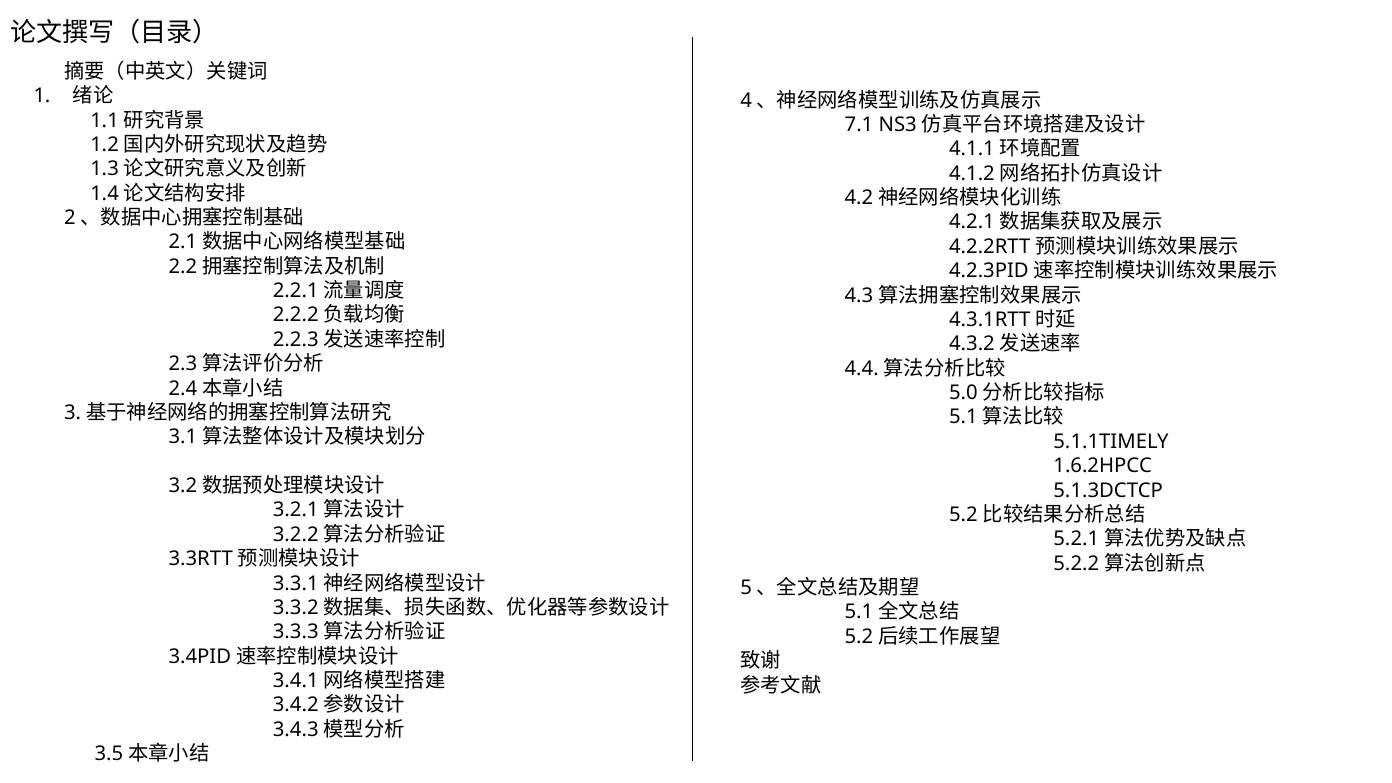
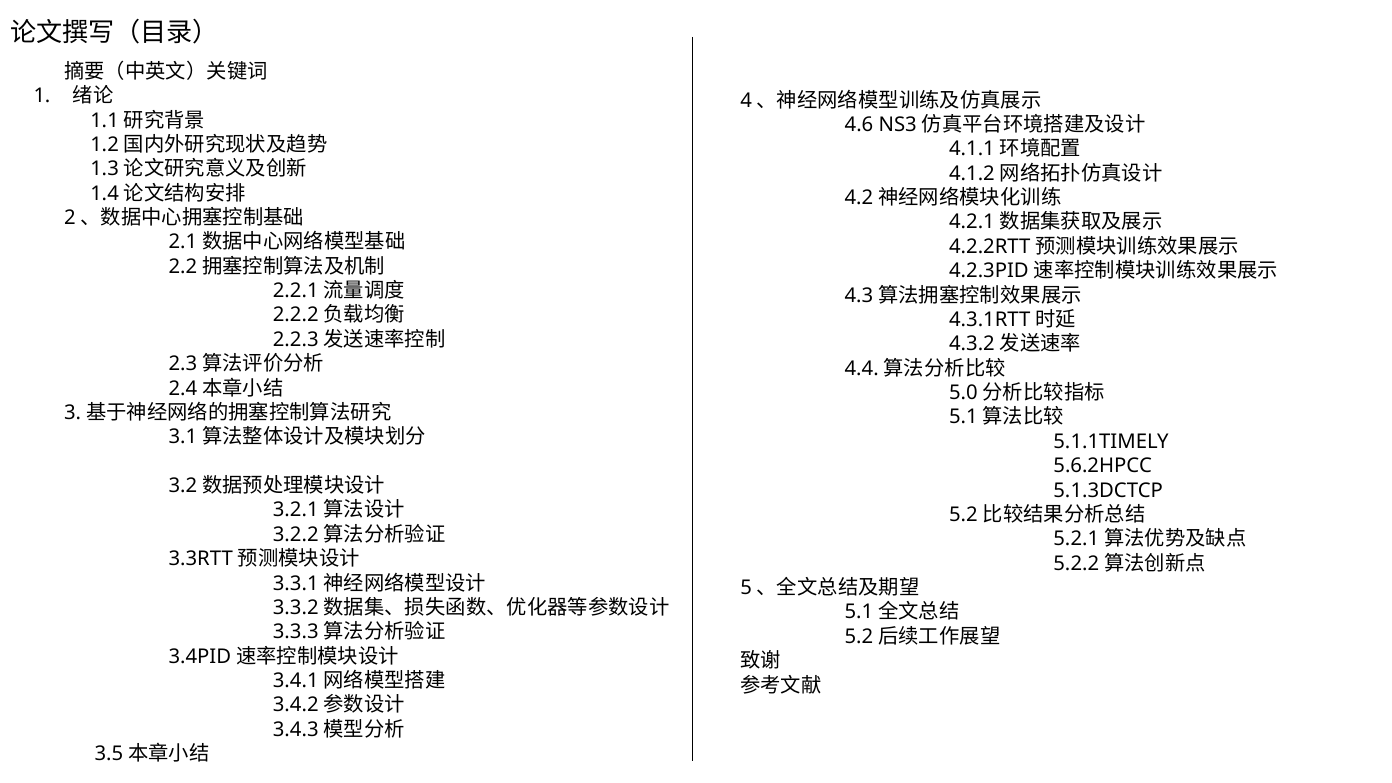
7.1: 7.1 -> 4.6 (859, 125)
1.6.2HPCC: 1.6.2HPCC -> 5.6.2HPCC (1103, 466)
